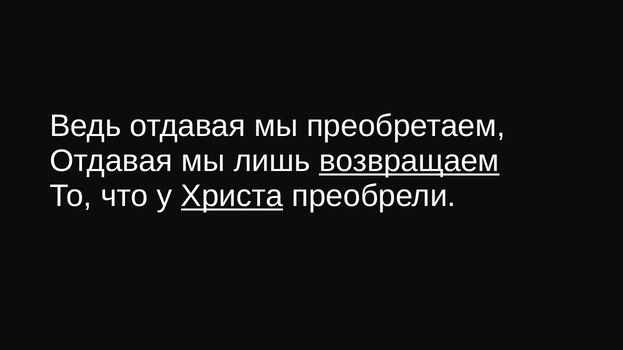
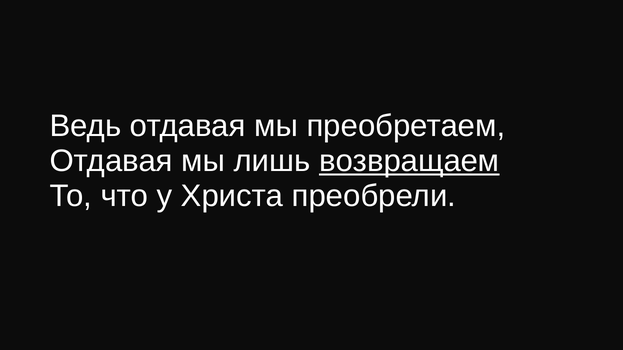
Христа underline: present -> none (232, 196)
